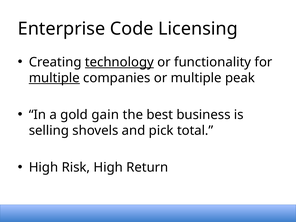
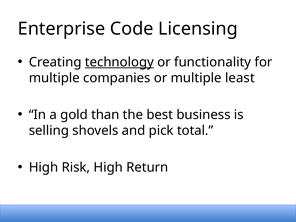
multiple underline: present -> none (54, 78)
peak: peak -> least (240, 78)
gain: gain -> than (105, 115)
